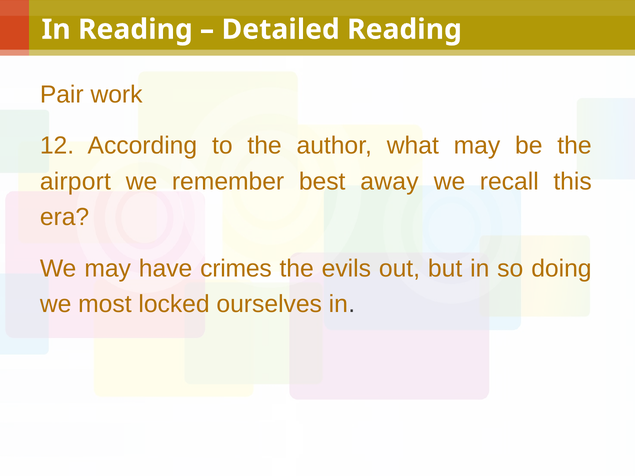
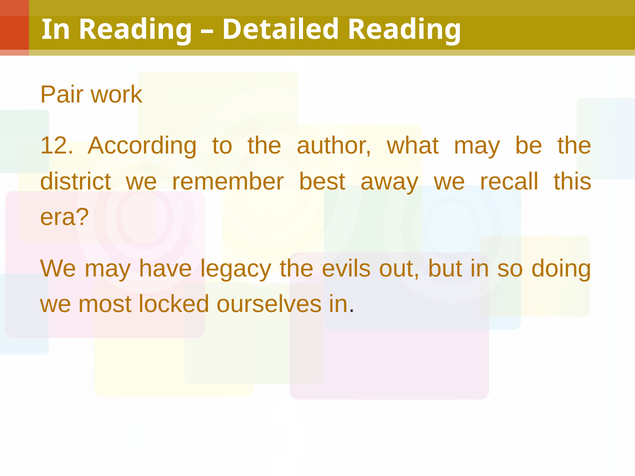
airport: airport -> district (76, 181)
crimes: crimes -> legacy (236, 268)
